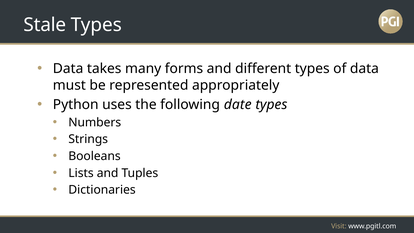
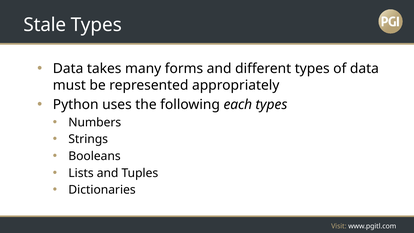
date: date -> each (238, 104)
